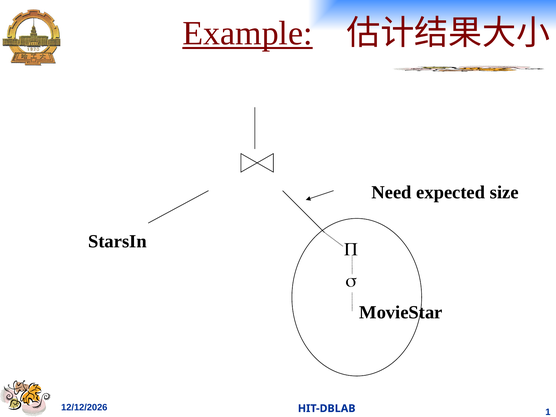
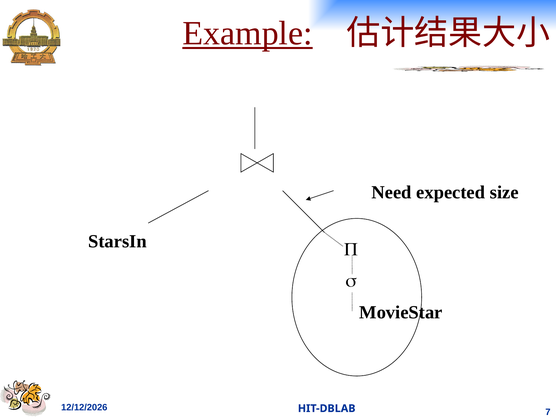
1: 1 -> 7 (548, 412)
